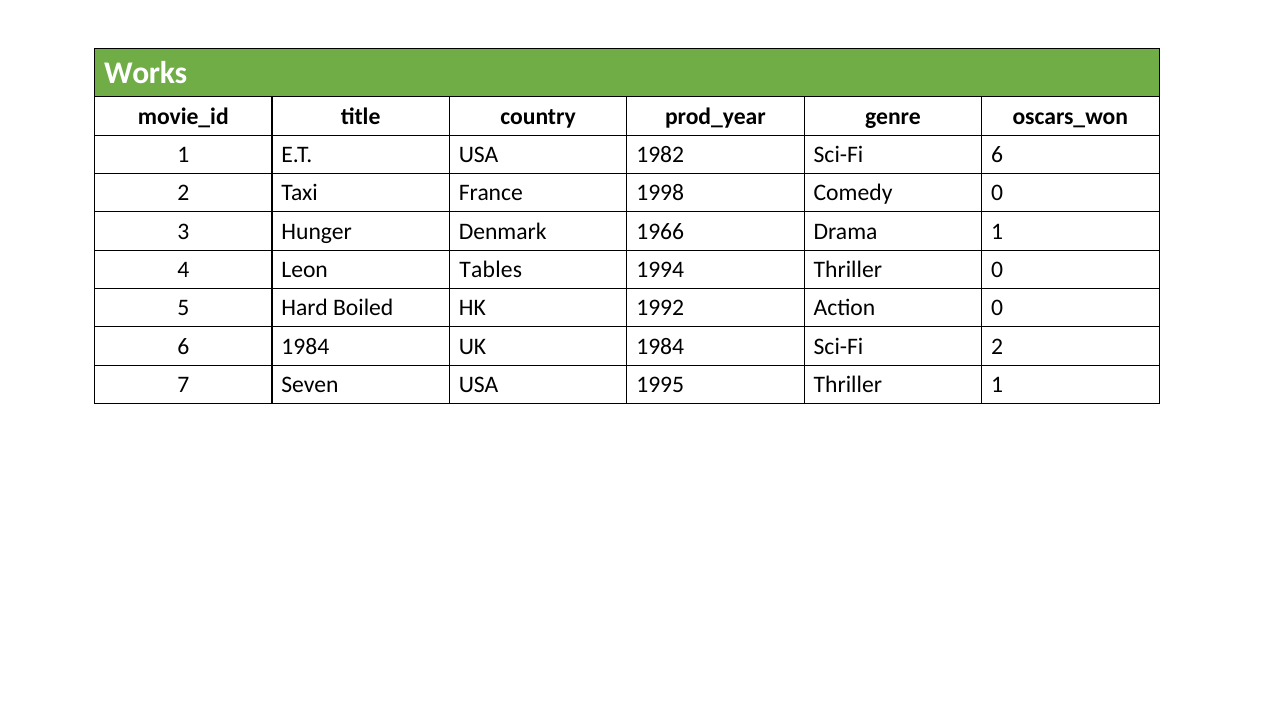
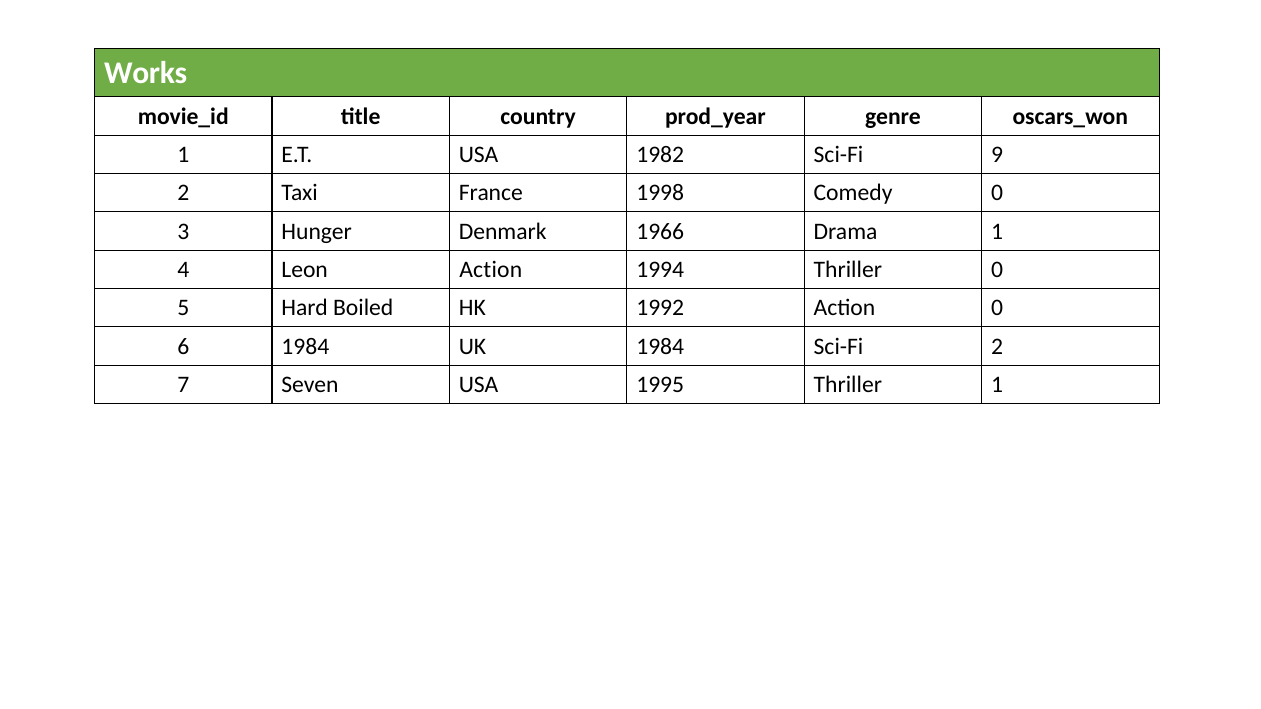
Sci-Fi 6: 6 -> 9 (997, 155)
Leon Tables: Tables -> Action (491, 270)
